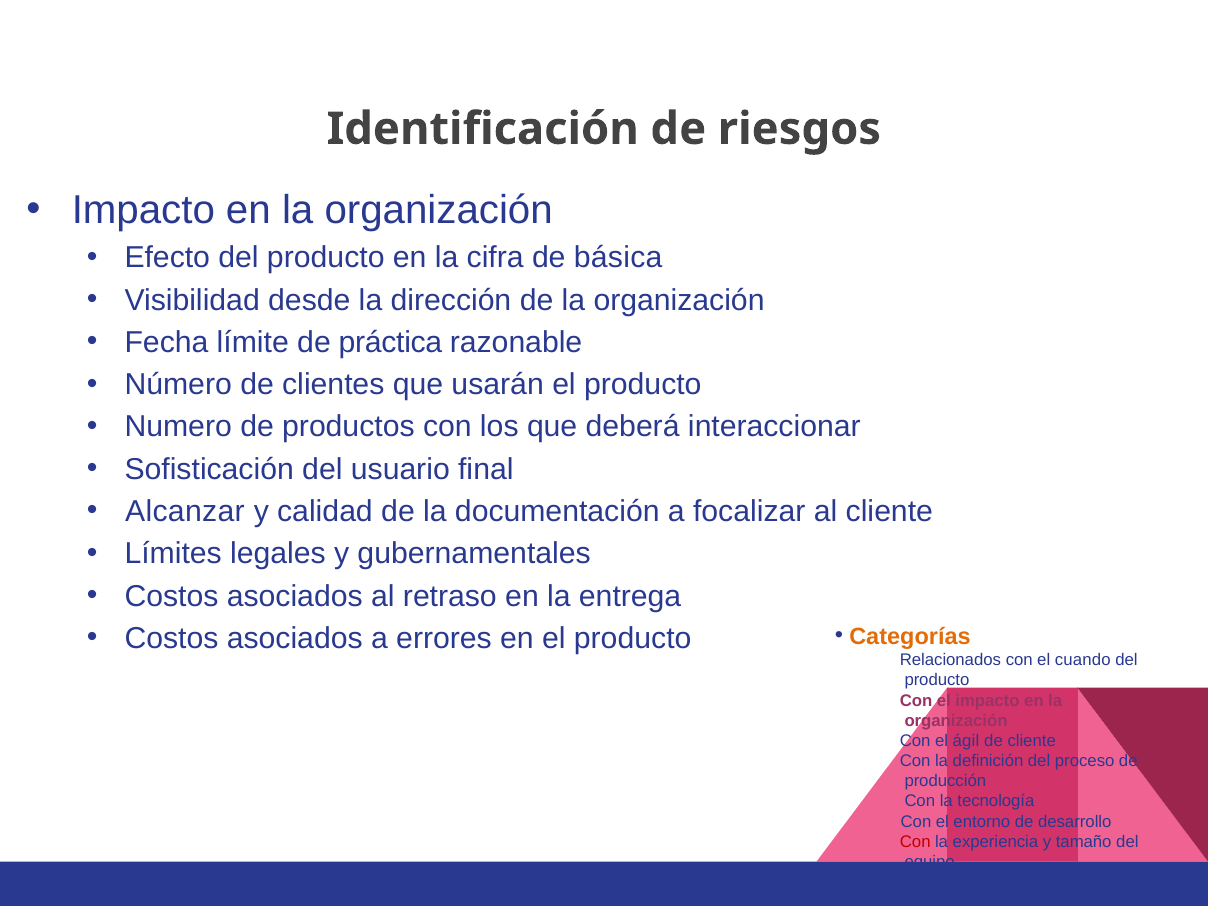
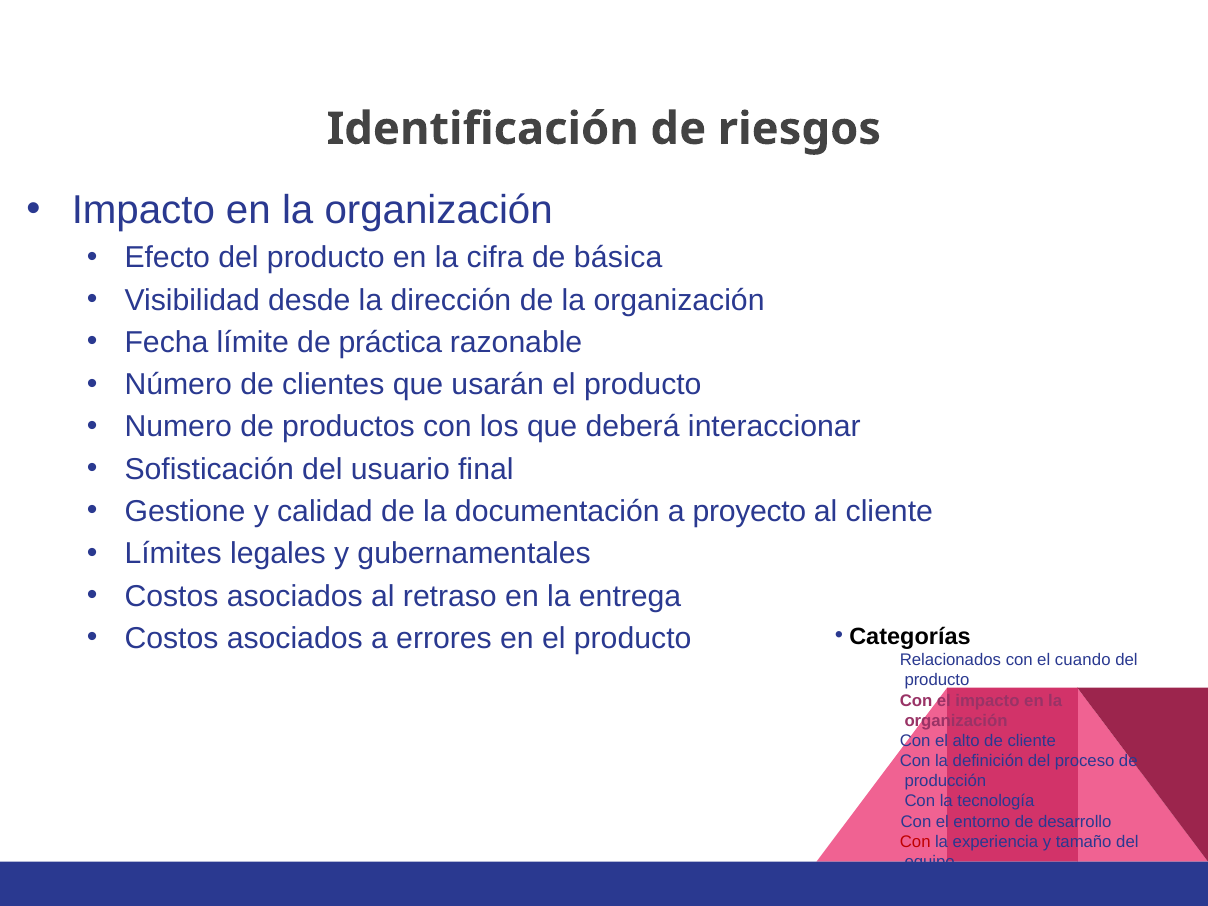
Alcanzar: Alcanzar -> Gestione (185, 512)
focalizar: focalizar -> proyecto (749, 512)
Categorías colour: orange -> black (910, 636)
ágil: ágil -> alto (966, 741)
